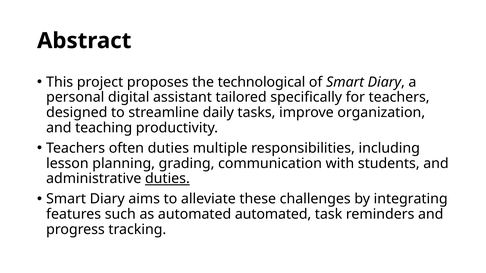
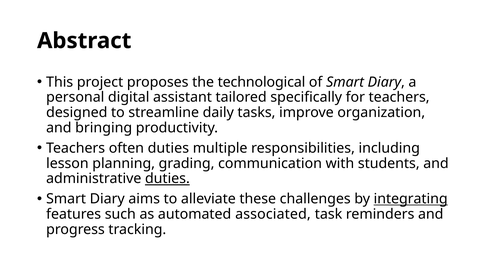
teaching: teaching -> bringing (104, 128)
integrating underline: none -> present (411, 199)
automated automated: automated -> associated (273, 215)
